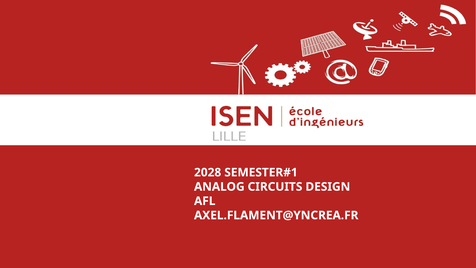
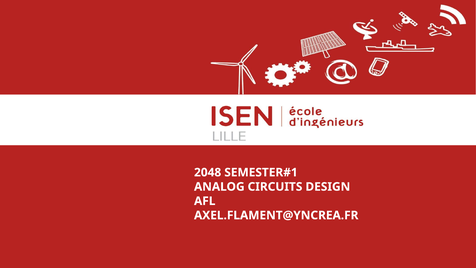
2028: 2028 -> 2048 (208, 172)
